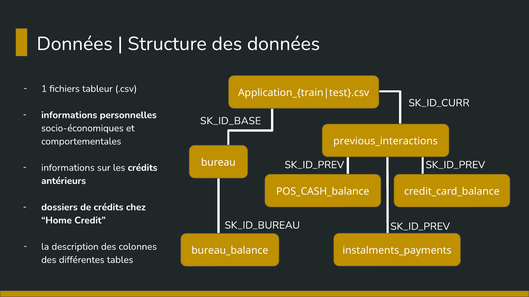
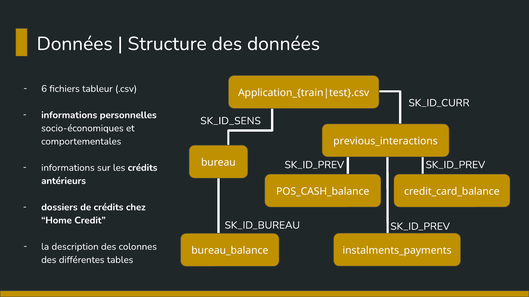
1: 1 -> 6 (44, 89)
SK_ID_BASE: SK_ID_BASE -> SK_ID_SENS (231, 121)
